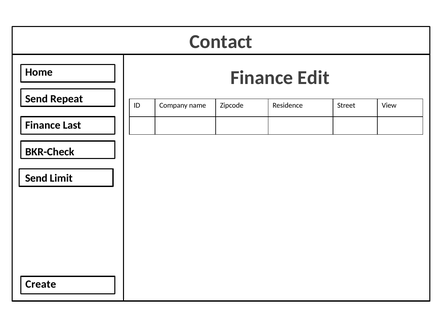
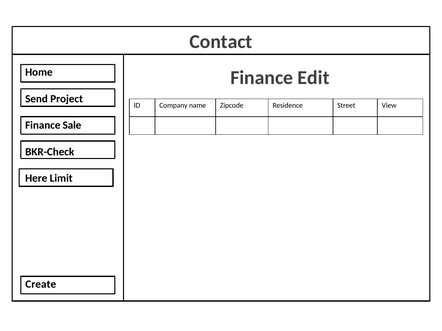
Repeat: Repeat -> Project (67, 99)
Last: Last -> Sale (72, 125)
Send: Send -> Here (36, 178)
